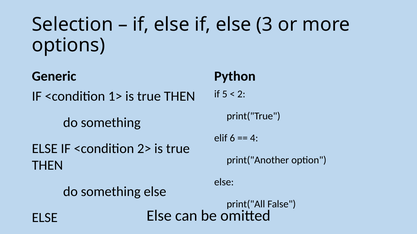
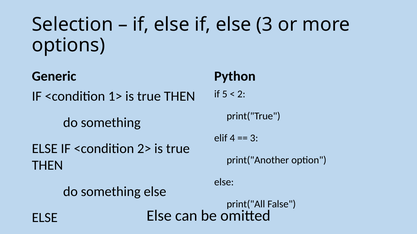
6: 6 -> 4 (232, 138)
4: 4 -> 3 (254, 138)
